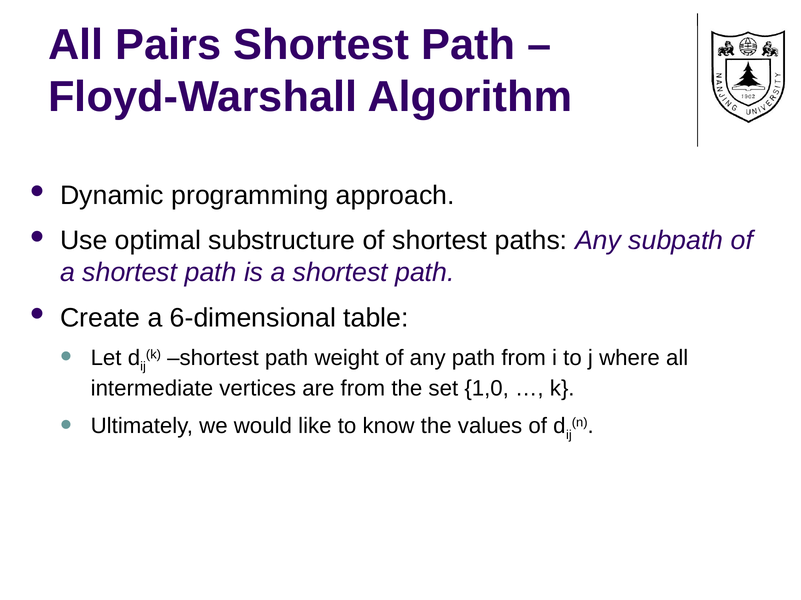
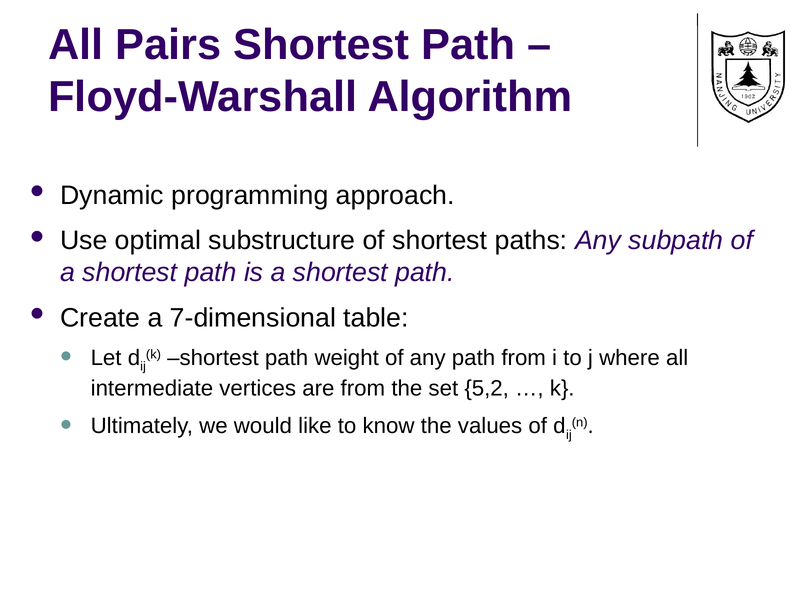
6-dimensional: 6-dimensional -> 7-dimensional (253, 318)
1,0: 1,0 -> 5,2 (487, 389)
